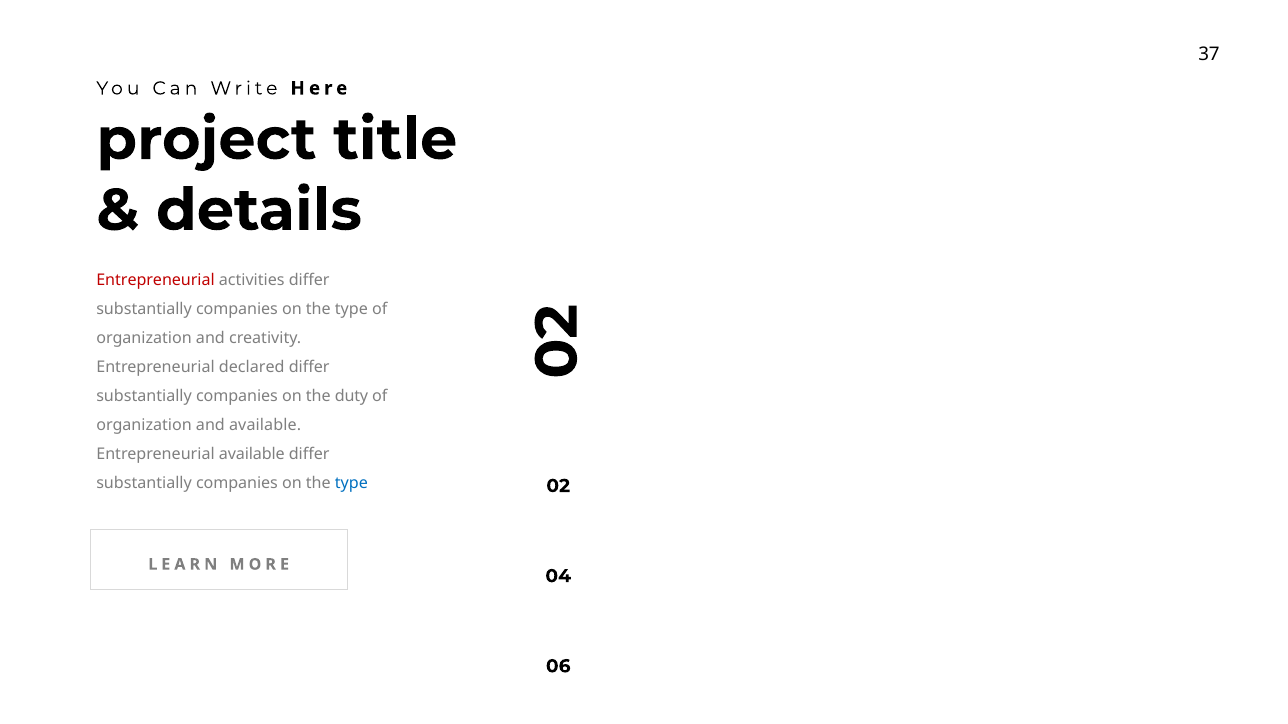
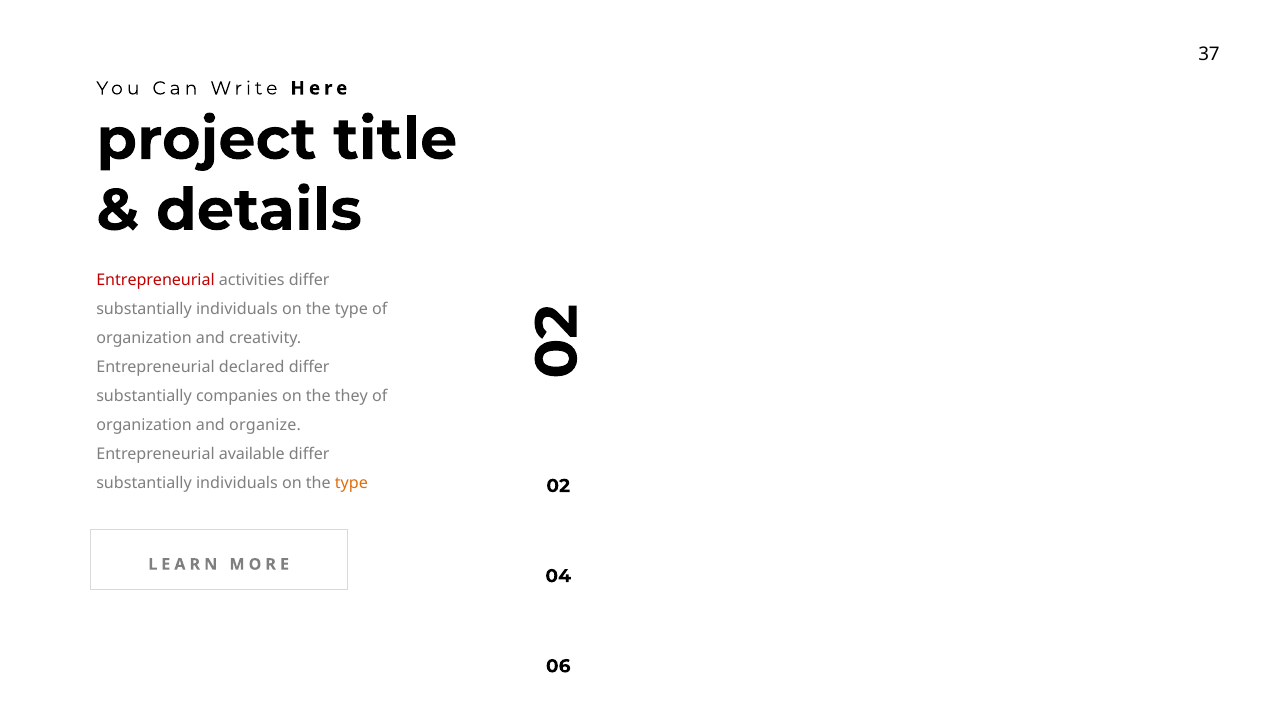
companies: companies -> individuals (237, 310)
duty: duty -> they (351, 397)
and available: available -> organize (265, 426)
companies: companies -> individuals (237, 484)
type colour: blue -> orange (351, 484)
